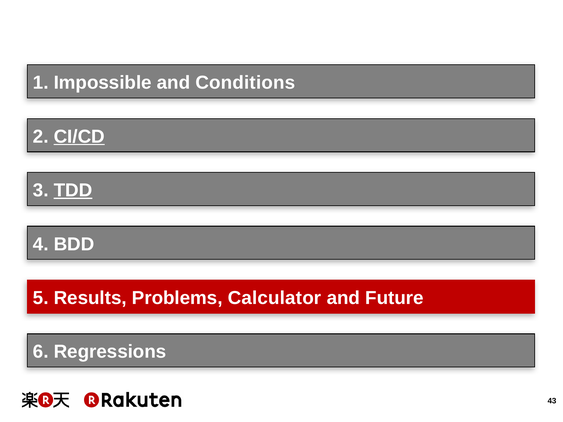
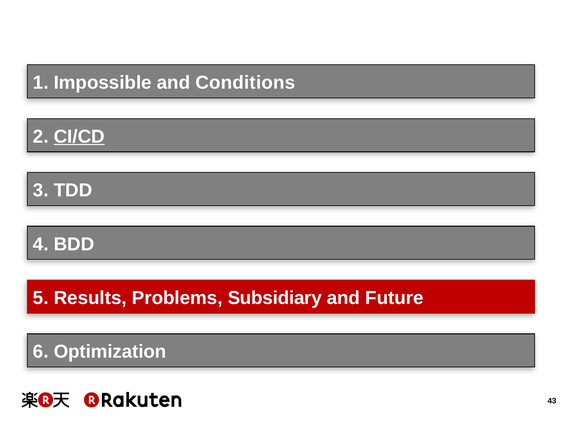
TDD underline: present -> none (73, 190)
Calculator: Calculator -> Subsidiary (275, 298)
Regressions: Regressions -> Optimization (110, 352)
